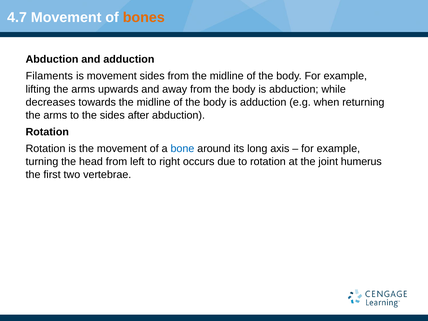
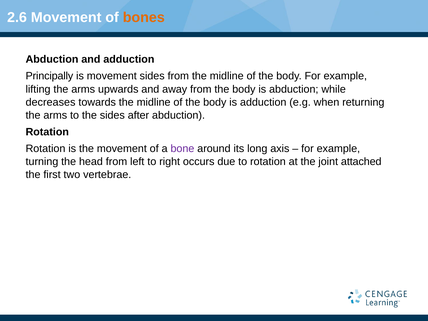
4.7: 4.7 -> 2.6 (17, 17)
Filaments: Filaments -> Principally (49, 76)
bone colour: blue -> purple (182, 149)
humerus: humerus -> attached (361, 162)
